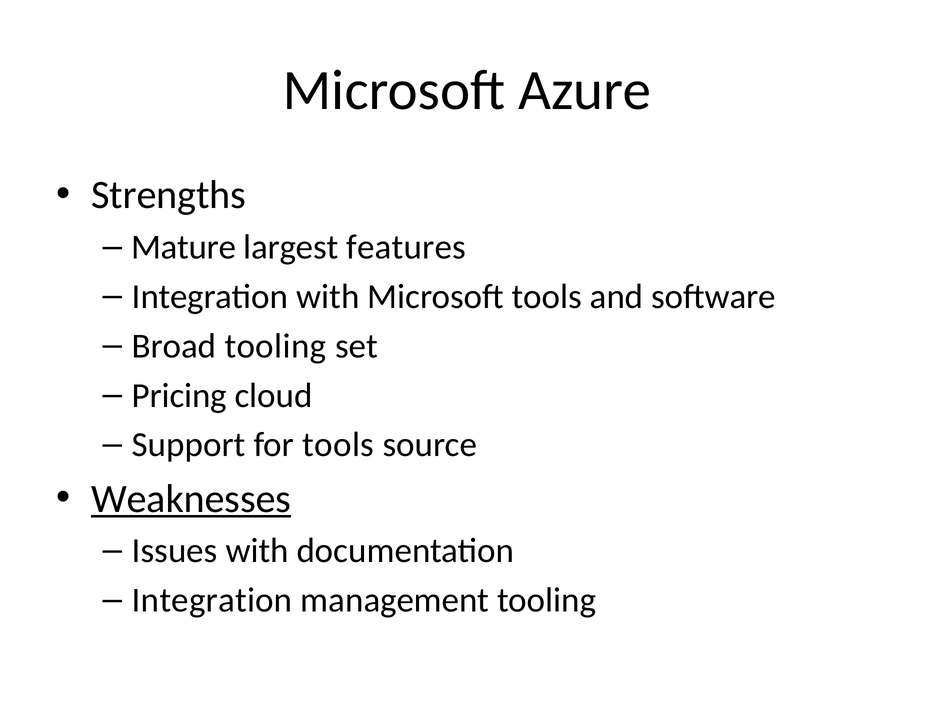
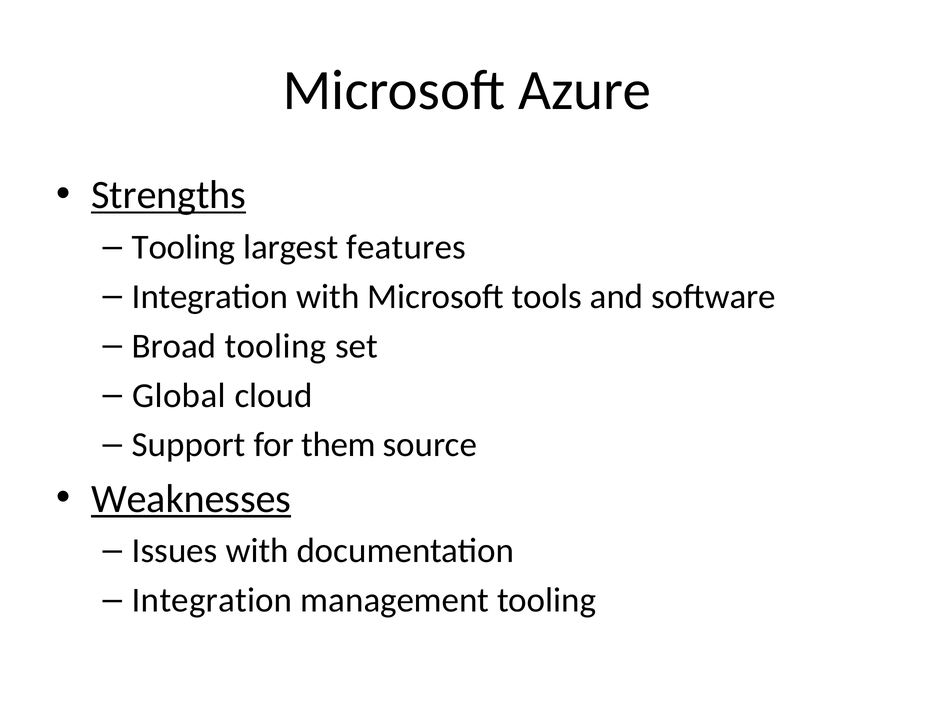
Strengths underline: none -> present (169, 195)
Mature: Mature -> Tooling (184, 247)
Pricing: Pricing -> Global (179, 395)
for tools: tools -> them (339, 445)
